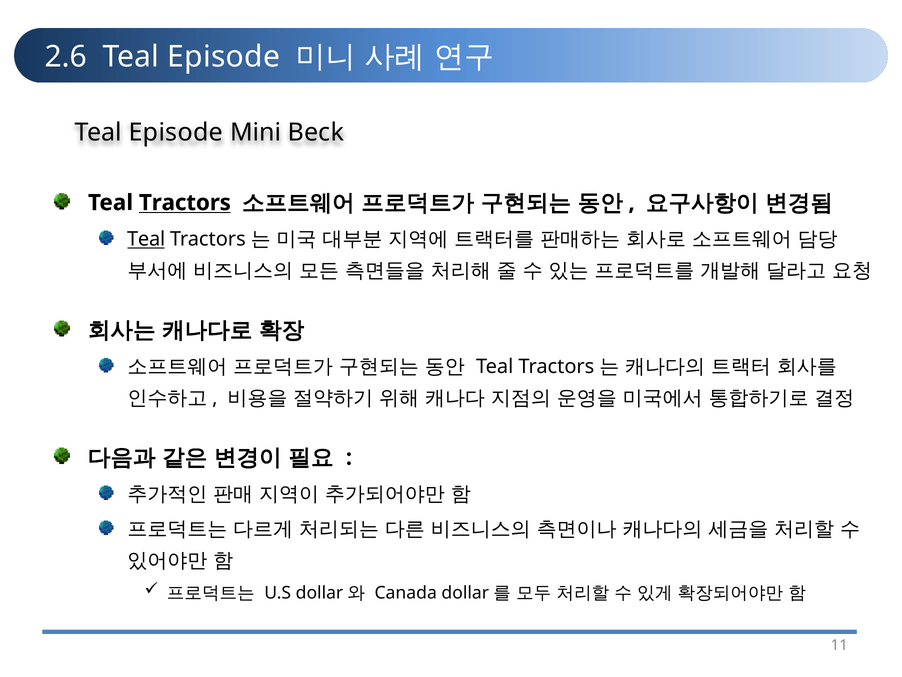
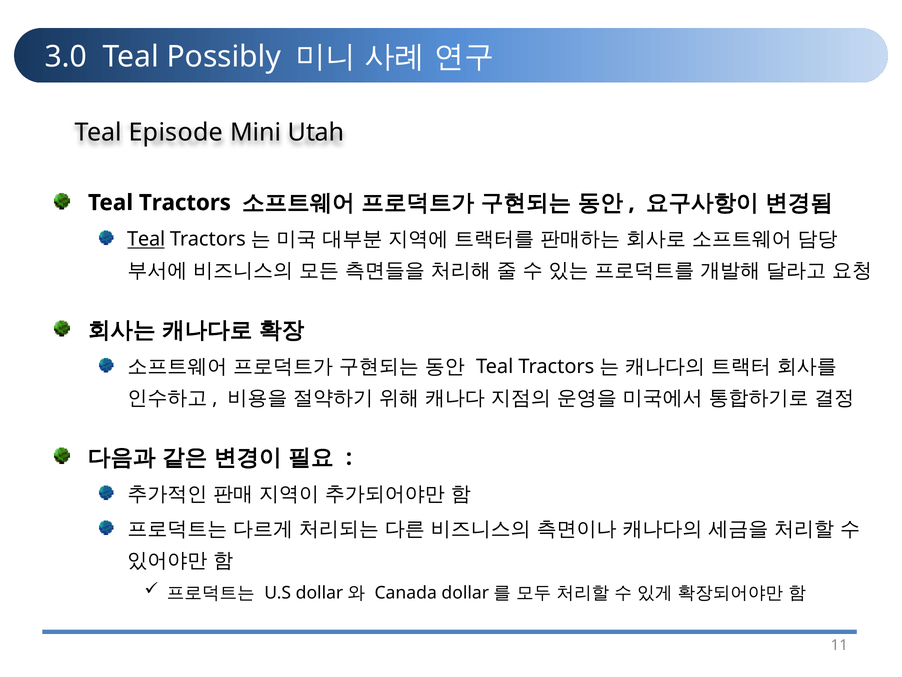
2.6: 2.6 -> 3.0 (66, 57)
Episode: Episode -> Possibly (224, 57)
Beck: Beck -> Utah (316, 132)
Tractors underline: present -> none (185, 203)
